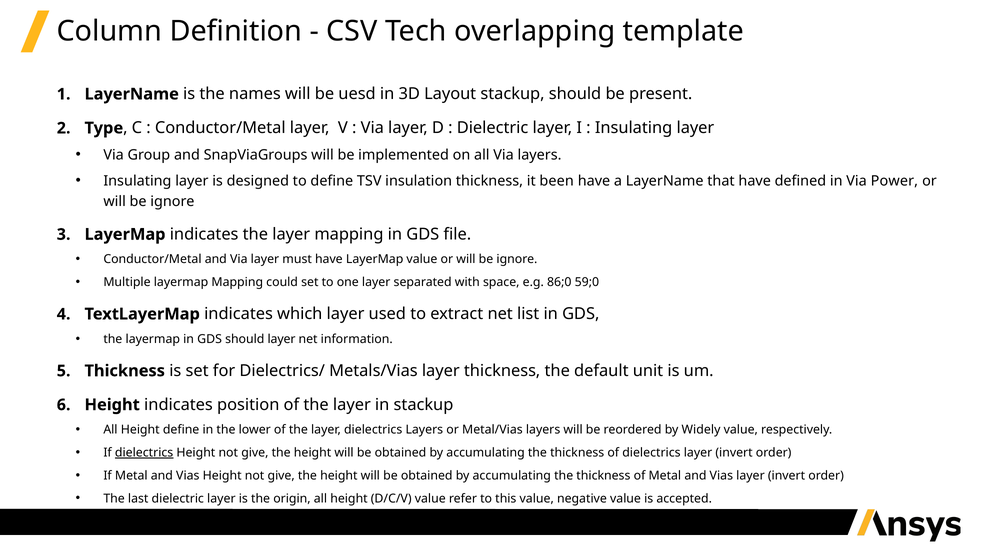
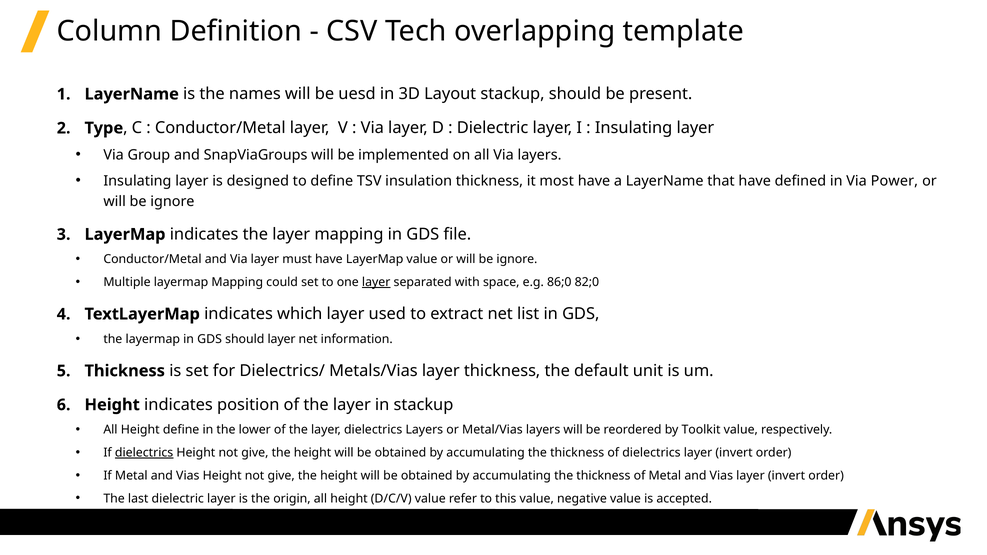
been: been -> most (557, 181)
layer underline: none -> present (376, 282)
59;0: 59;0 -> 82;0 (587, 282)
Widely: Widely -> Toolkit (701, 430)
